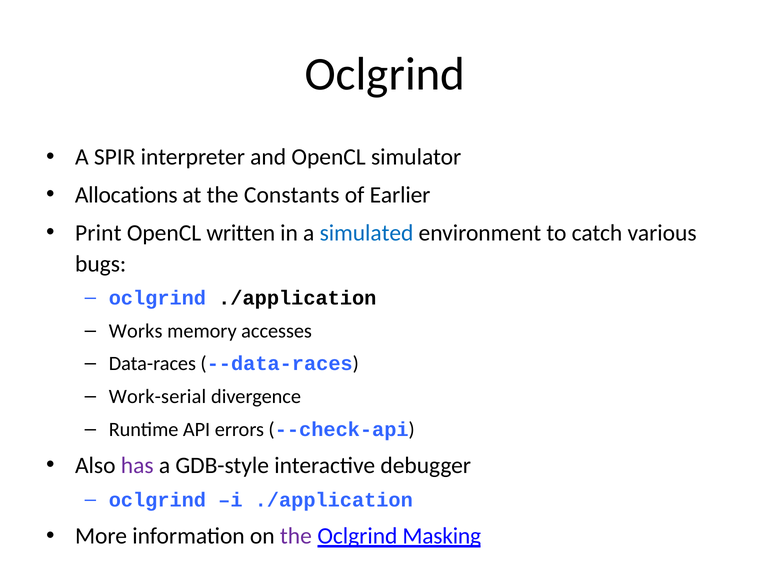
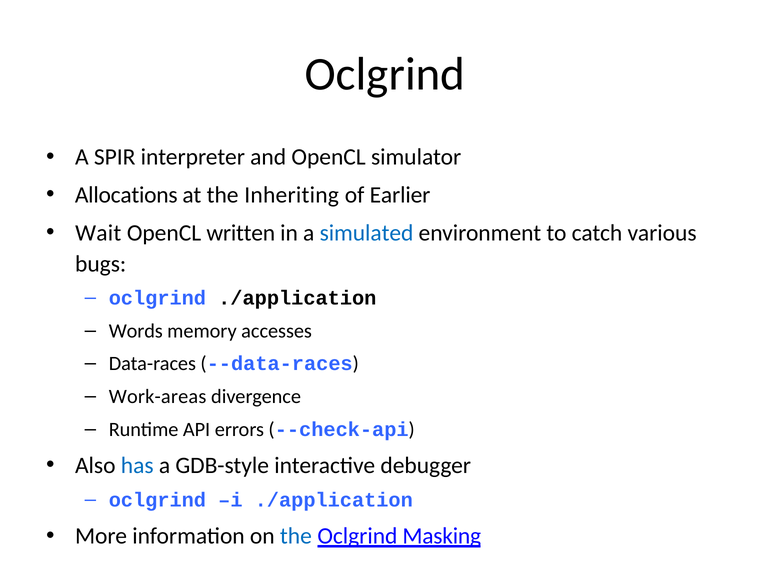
Constants: Constants -> Inheriting (292, 195)
Print: Print -> Wait (98, 233)
Works: Works -> Words (136, 331)
Work-serial: Work-serial -> Work-areas (158, 397)
has colour: purple -> blue (137, 466)
the colour: purple -> blue (296, 537)
